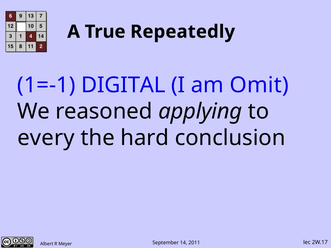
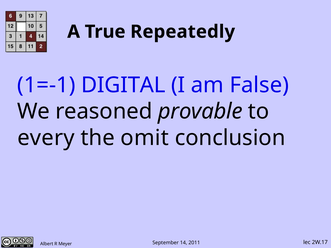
Omit: Omit -> False (259, 85)
applying: applying -> provable (200, 112)
hard: hard -> omit (145, 138)
